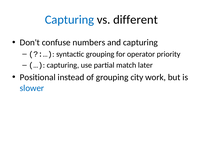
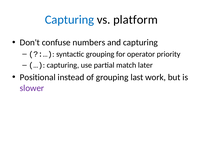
different: different -> platform (135, 20)
city: city -> last (137, 77)
slower colour: blue -> purple (32, 88)
